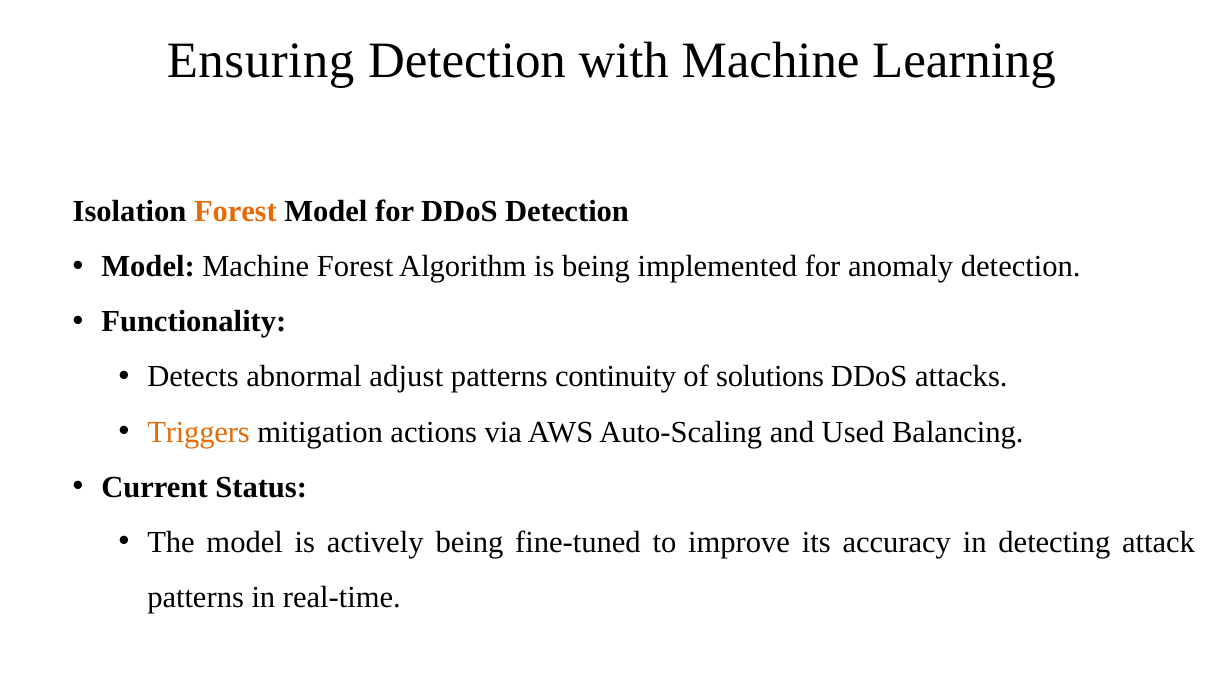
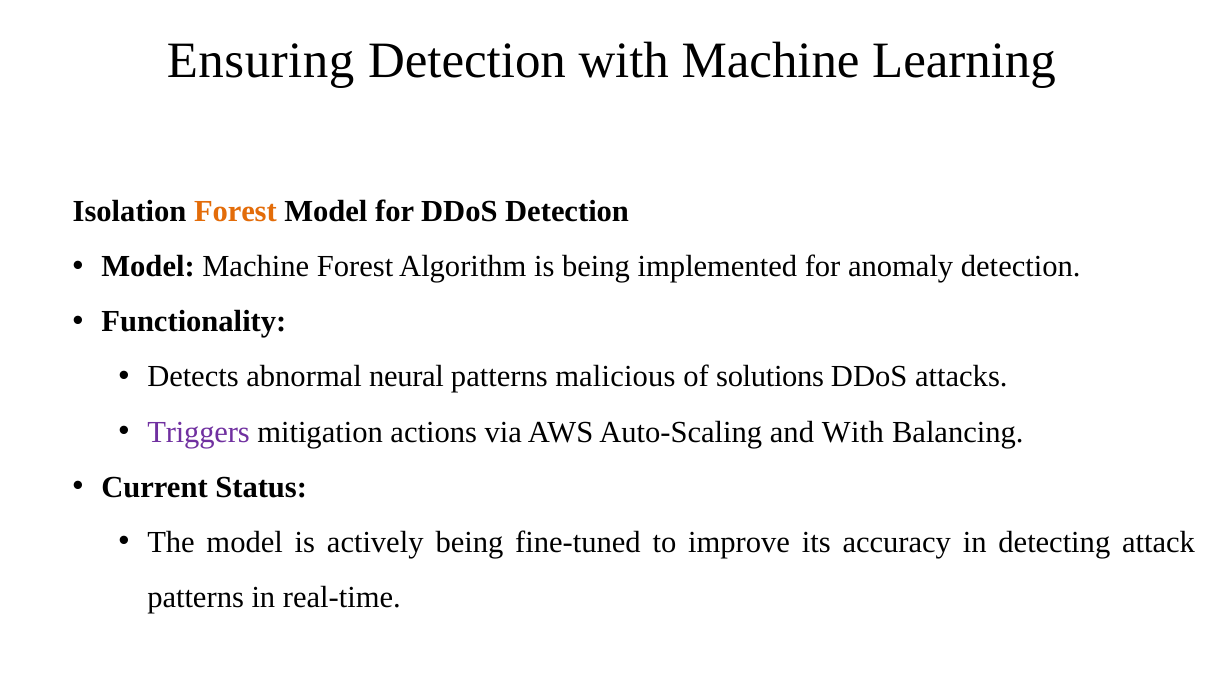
adjust: adjust -> neural (407, 377)
continuity: continuity -> malicious (615, 377)
Triggers colour: orange -> purple (199, 432)
and Used: Used -> With (853, 432)
